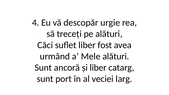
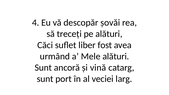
urgie: urgie -> șovăi (110, 23)
și liber: liber -> vină (98, 68)
